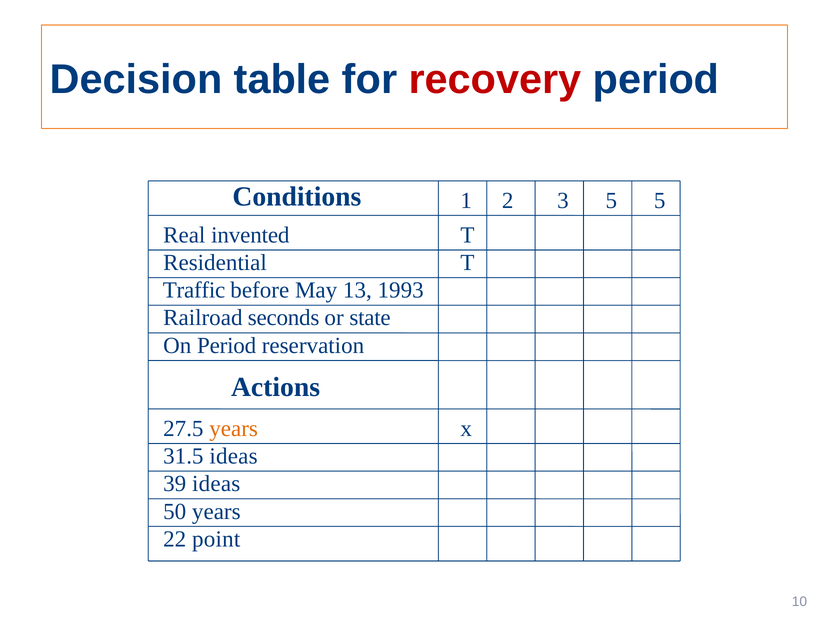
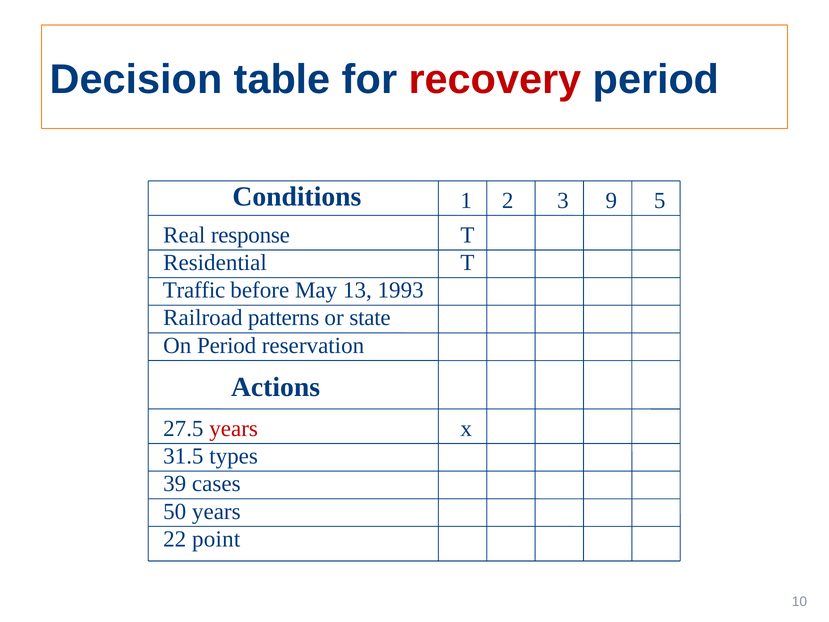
1 5: 5 -> 9 (611, 200)
invented: invented -> response (250, 235)
seconds: seconds -> patterns (284, 318)
years colour: orange -> red (234, 428)
31.5 ideas: ideas -> types (234, 456)
39 ideas: ideas -> cases (216, 484)
